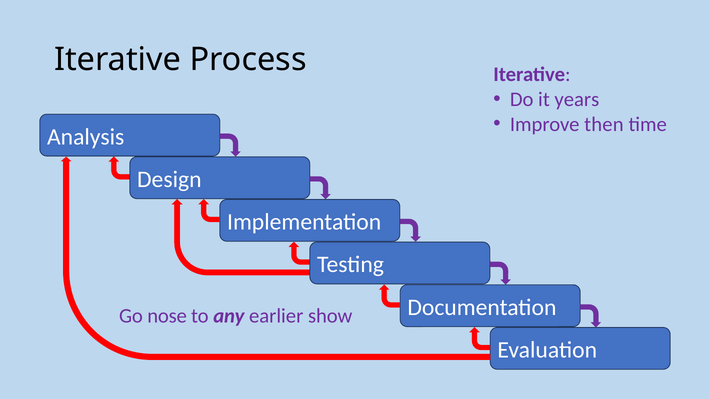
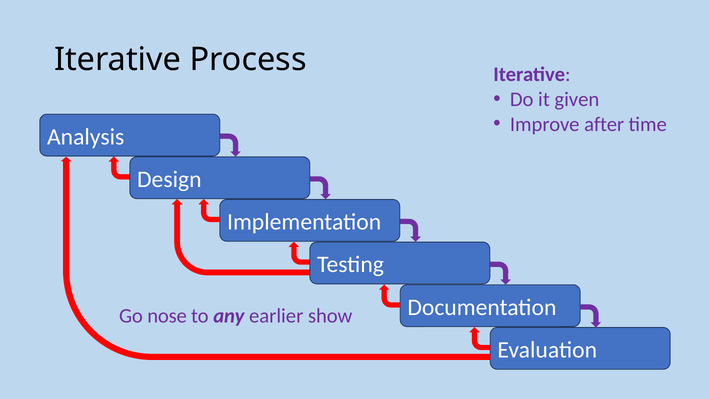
years: years -> given (577, 99)
then: then -> after (604, 124)
